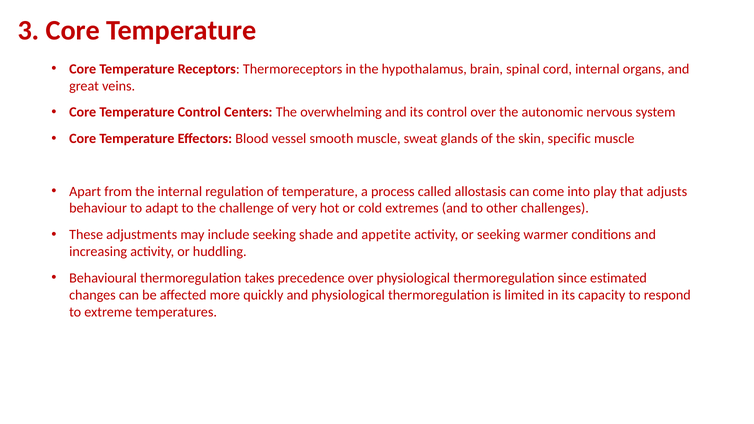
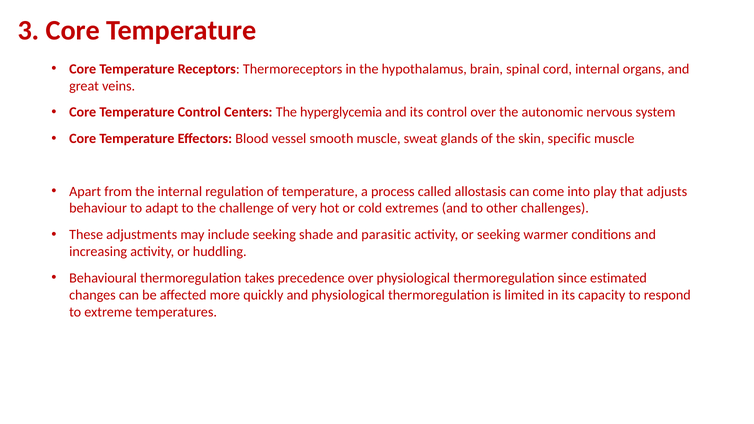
overwhelming: overwhelming -> hyperglycemia (341, 112)
appetite: appetite -> parasitic (386, 235)
